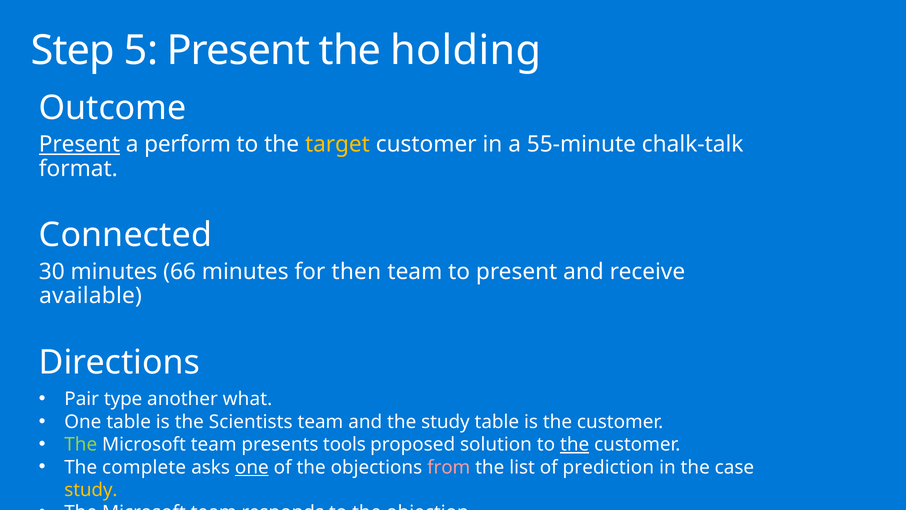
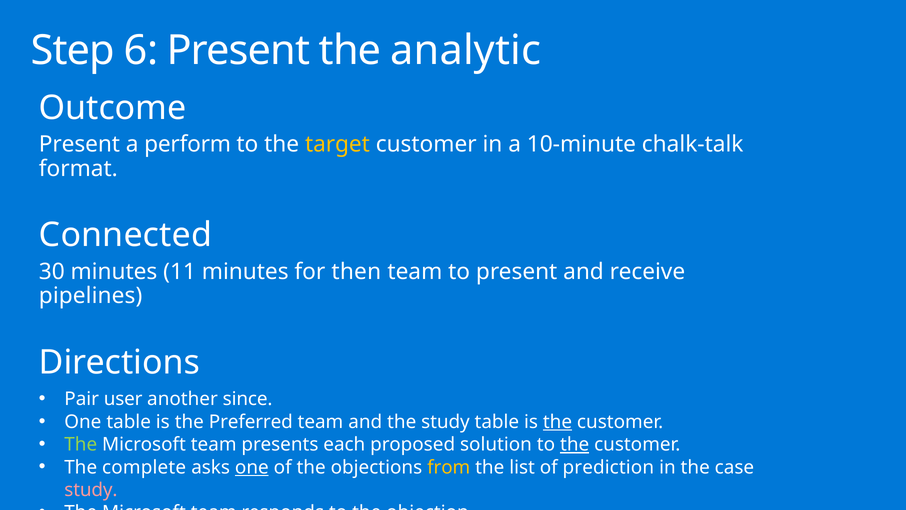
5: 5 -> 6 (141, 51)
holding: holding -> analytic (466, 51)
Present underline: present -> none (79, 144)
55-minute: 55-minute -> 10-minute (581, 144)
66: 66 -> 11 (180, 271)
available: available -> pipelines (91, 296)
type: type -> user (123, 399)
what: what -> since (248, 399)
Scientists: Scientists -> Preferred (251, 422)
the underline: none -> present (557, 422)
tools: tools -> each (344, 444)
from colour: pink -> yellow (449, 467)
study colour: yellow -> pink (91, 490)
